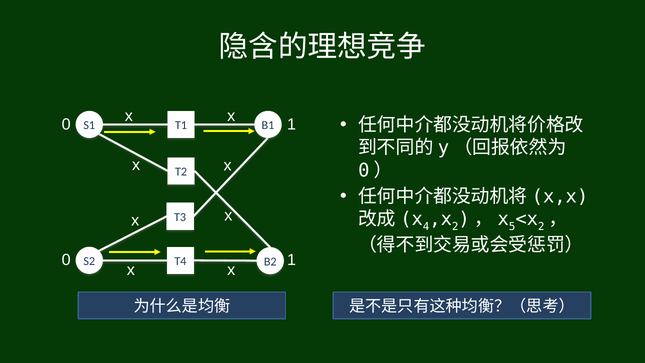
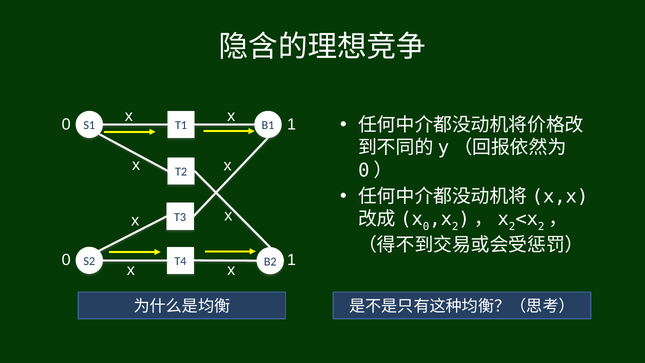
4: 4 -> 0 (426, 226)
5: 5 -> 2 (512, 226)
